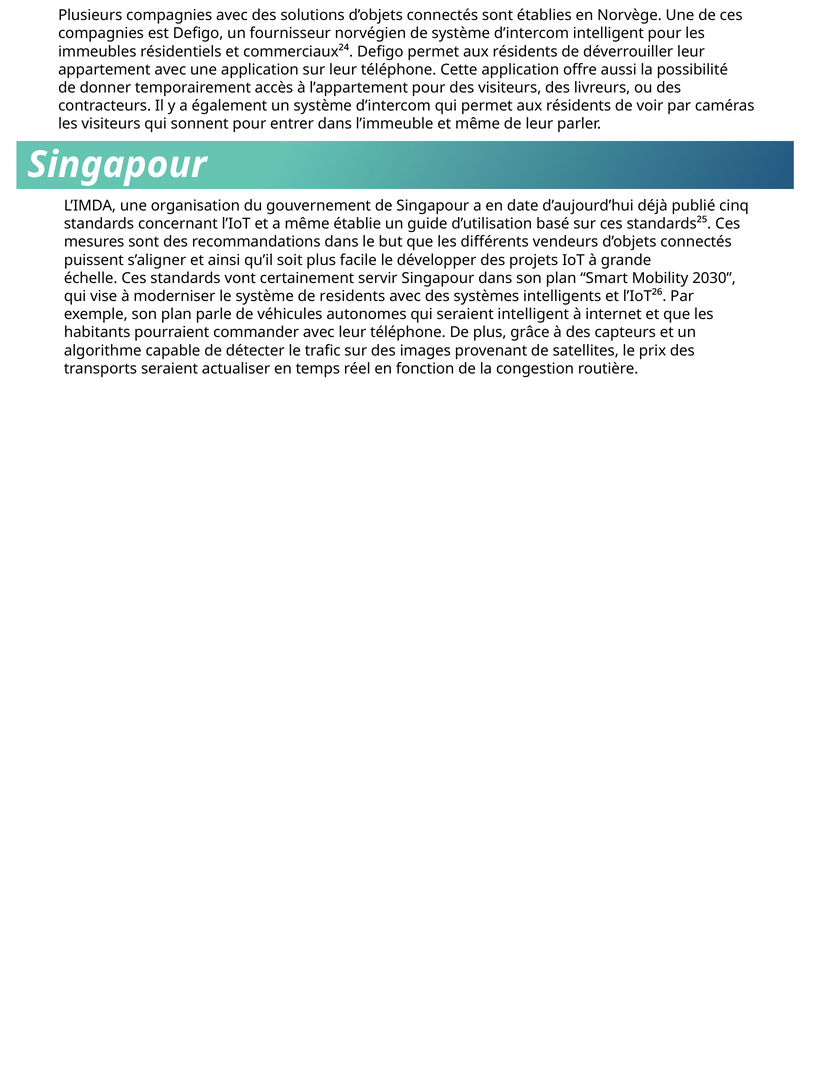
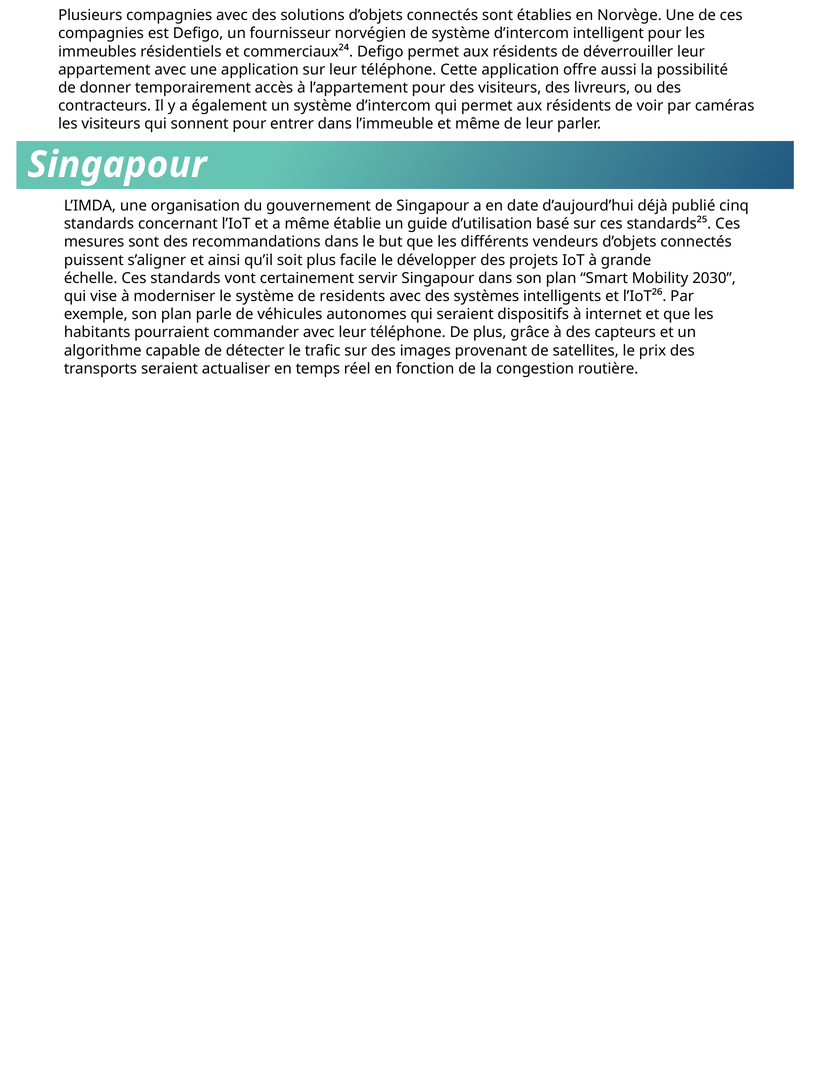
seraient intelligent: intelligent -> dispositifs (533, 314)
